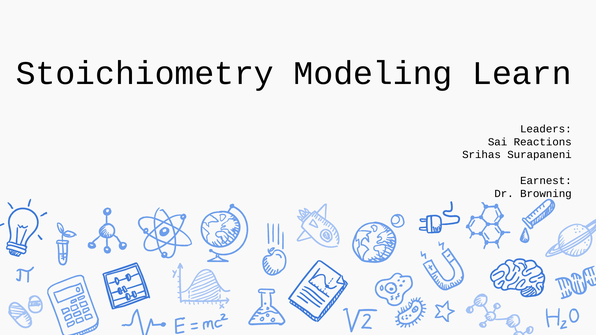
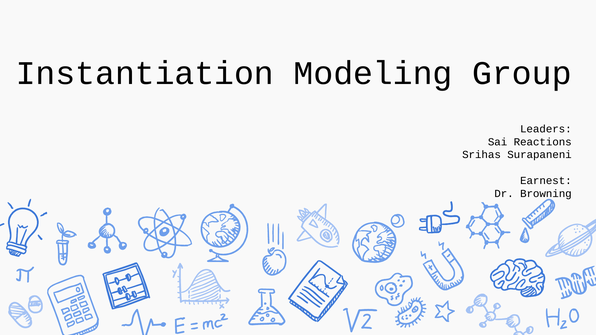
Stoichiometry: Stoichiometry -> Instantiation (145, 73)
Learn: Learn -> Group (522, 73)
